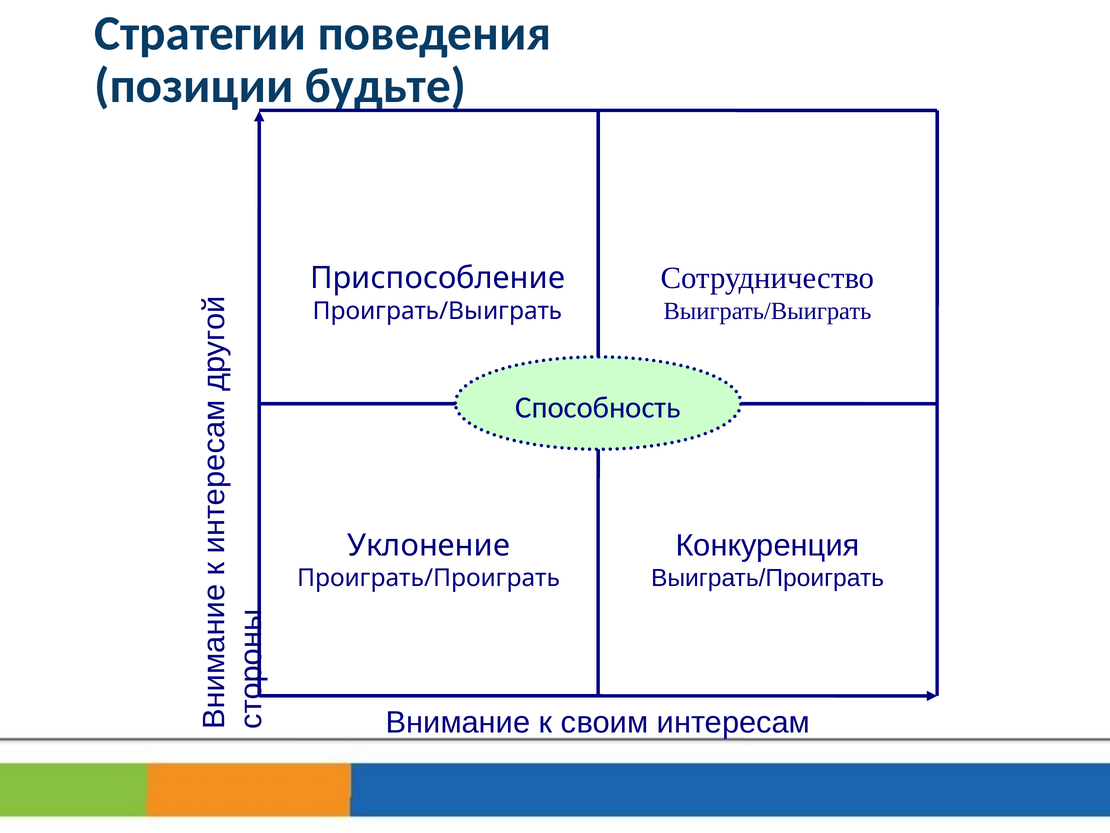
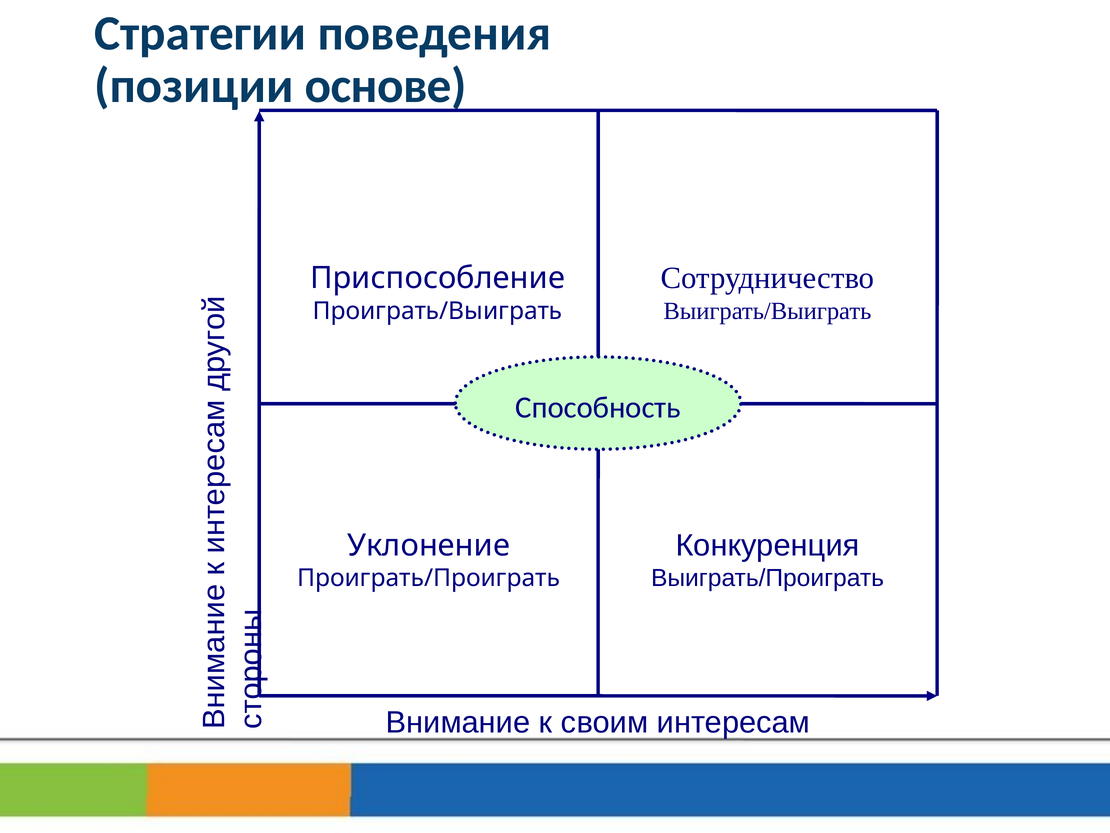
будьте: будьте -> основе (386, 86)
